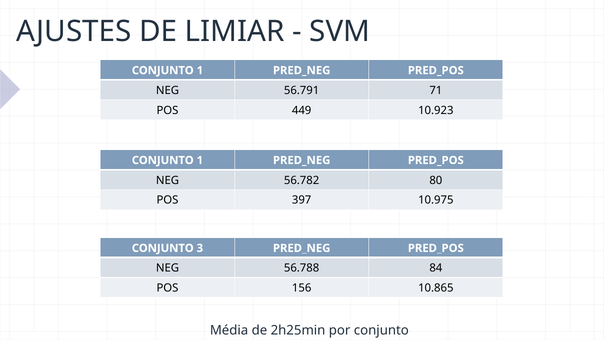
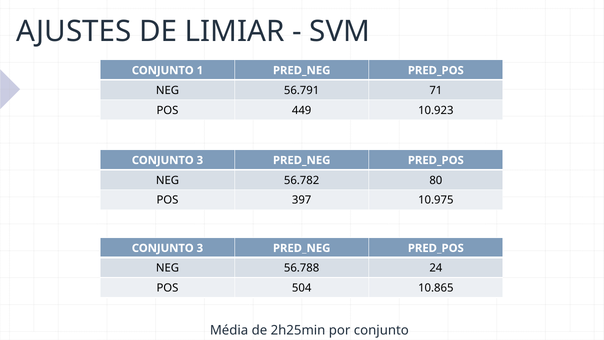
1: 1 -> 3 (200, 160)
84: 84 -> 24 (436, 268)
156: 156 -> 504 (302, 288)
